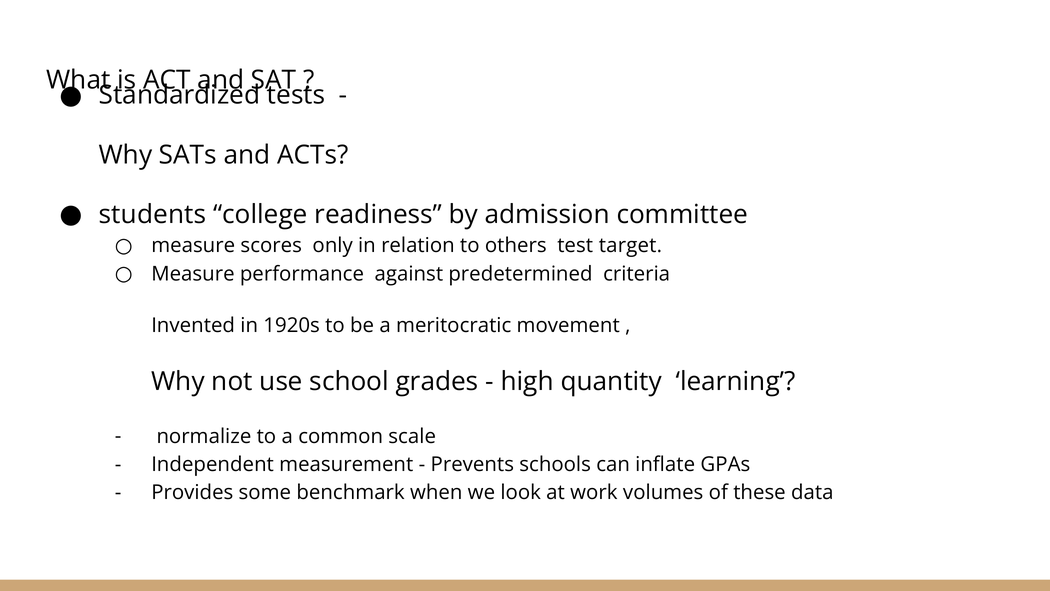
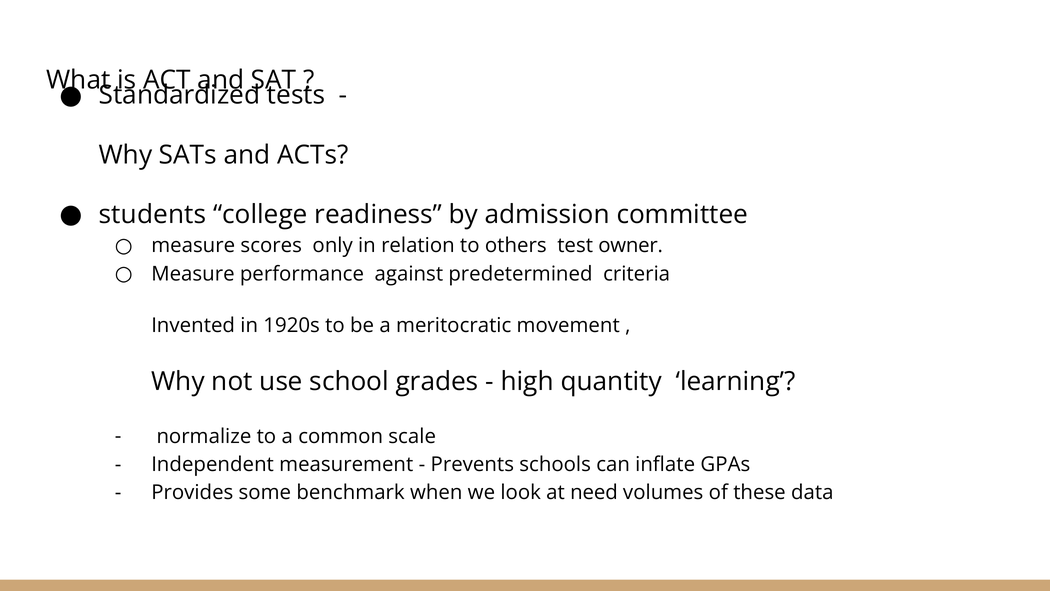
target: target -> owner (631, 246)
work: work -> need (594, 492)
